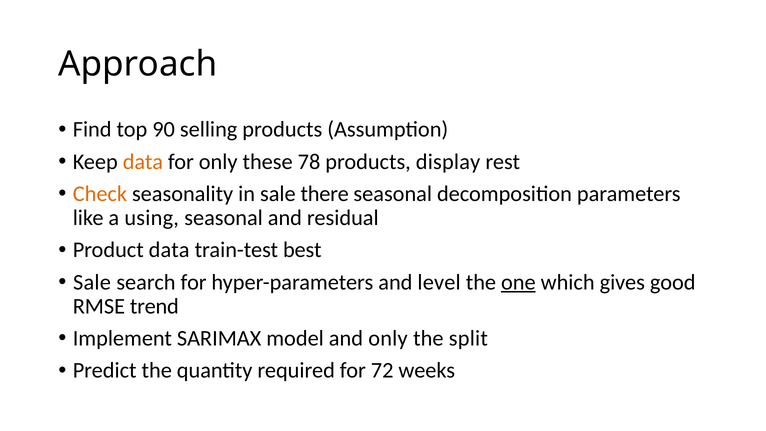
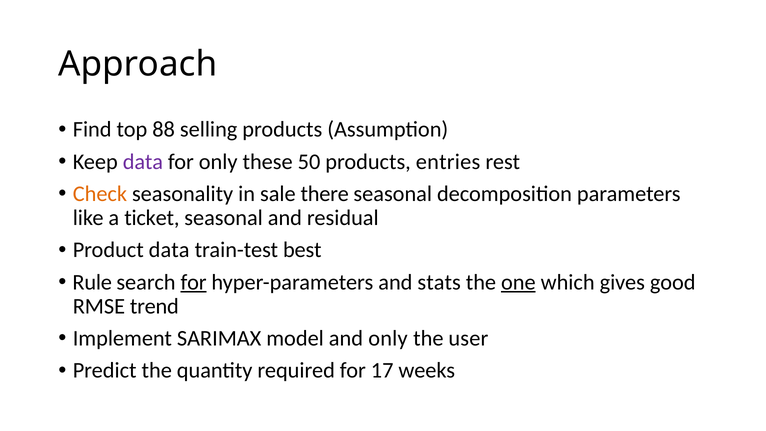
90: 90 -> 88 (164, 130)
data colour: orange -> purple (143, 162)
78: 78 -> 50 (309, 162)
display: display -> entries (448, 162)
using: using -> ticket (152, 218)
Sale: Sale -> Rule (92, 282)
for underline: none -> present (194, 282)
level: level -> stats (439, 282)
split: split -> user (468, 338)
72: 72 -> 17 (382, 370)
